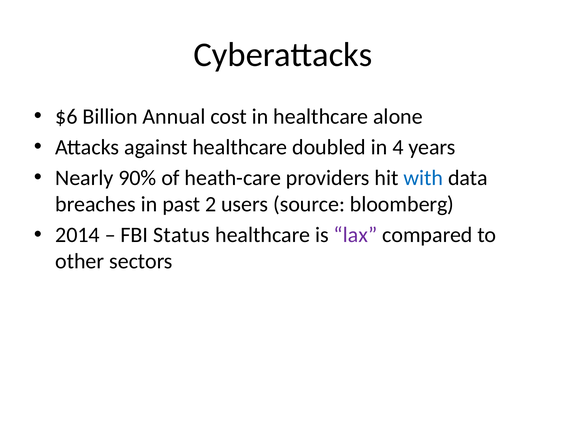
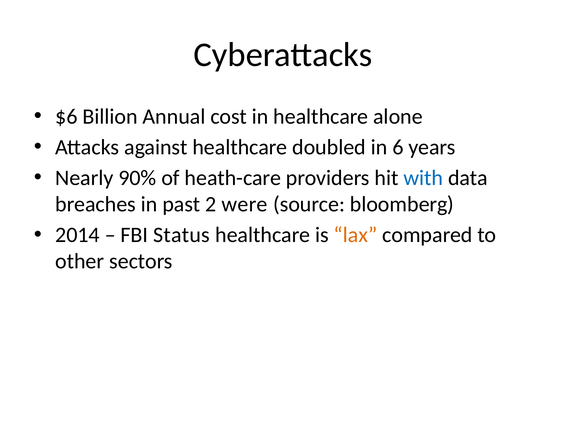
4: 4 -> 6 (398, 147)
users: users -> were (245, 204)
lax colour: purple -> orange (355, 235)
